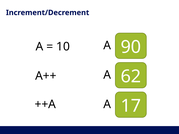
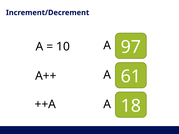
90: 90 -> 97 (131, 47)
62: 62 -> 61 (131, 77)
17: 17 -> 18 (131, 106)
